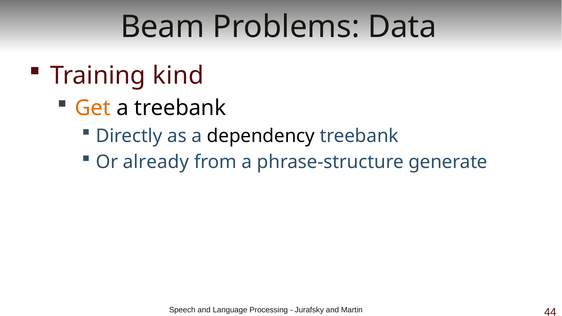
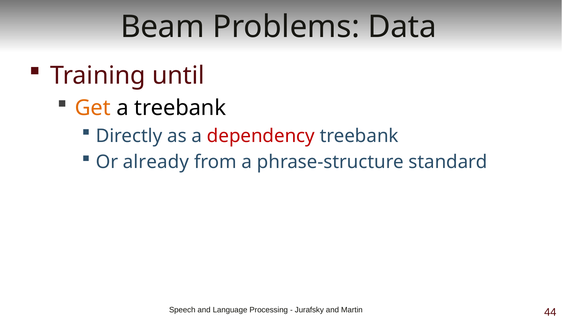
kind: kind -> until (178, 76)
dependency colour: black -> red (261, 136)
generate: generate -> standard (448, 162)
